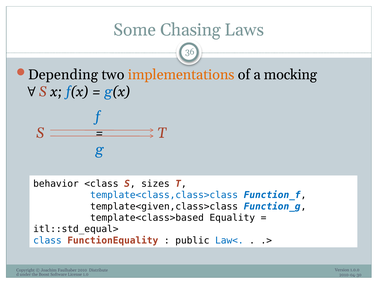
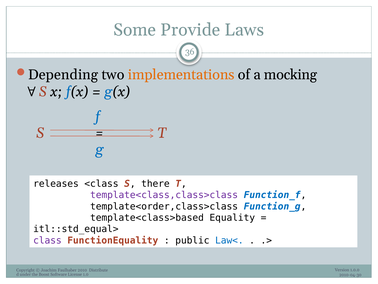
Chasing: Chasing -> Provide (190, 30)
behavior: behavior -> releases (56, 183)
sizes: sizes -> there (155, 183)
template<class,class>class colour: blue -> purple (164, 195)
template<given,class>class: template<given,class>class -> template<order,class>class (164, 206)
class colour: blue -> purple (47, 240)
